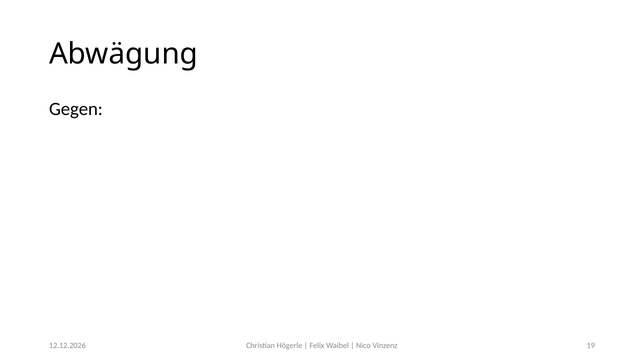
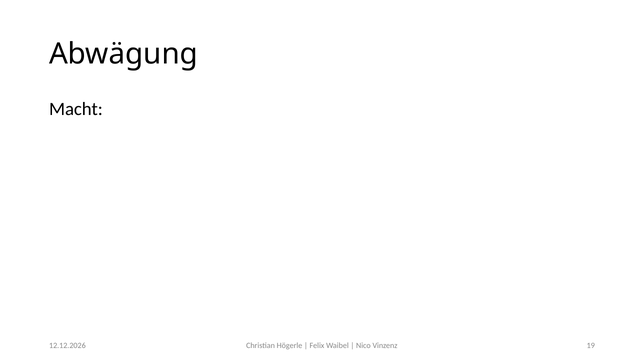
Gegen: Gegen -> Macht (76, 109)
